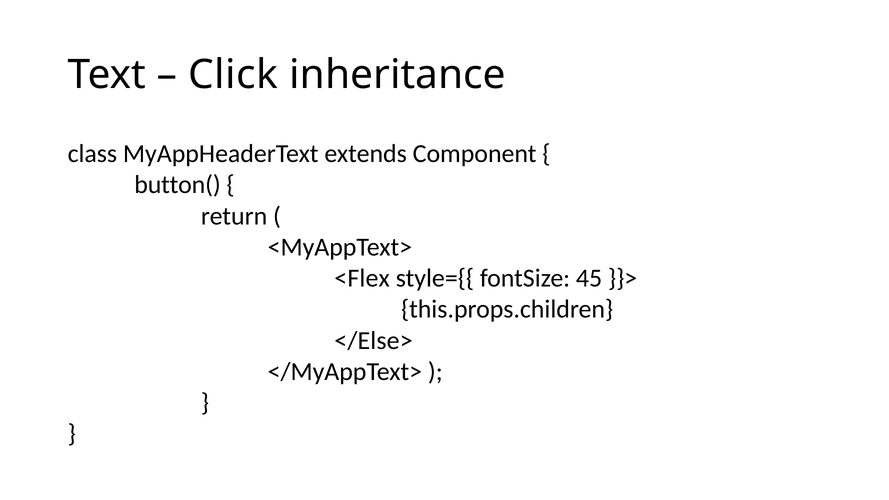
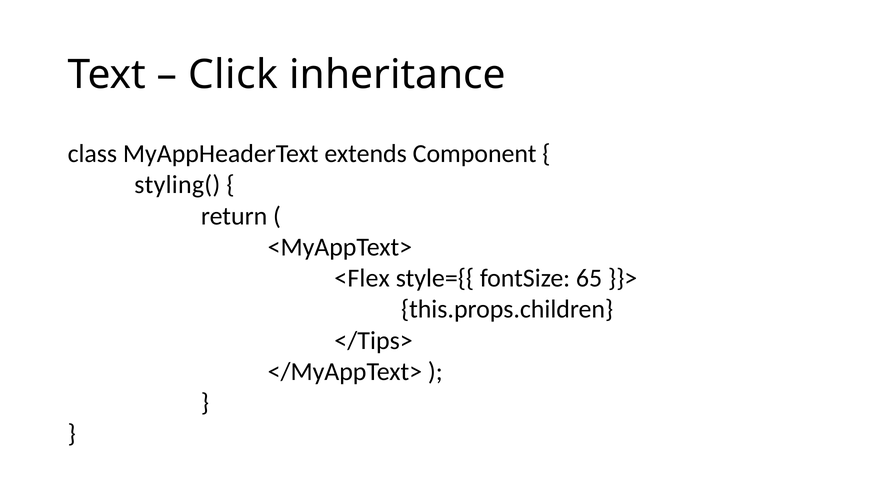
button(: button( -> styling( (177, 185)
45: 45 -> 65 (589, 278)
</Else>: </Else> -> </Tips> (374, 341)
